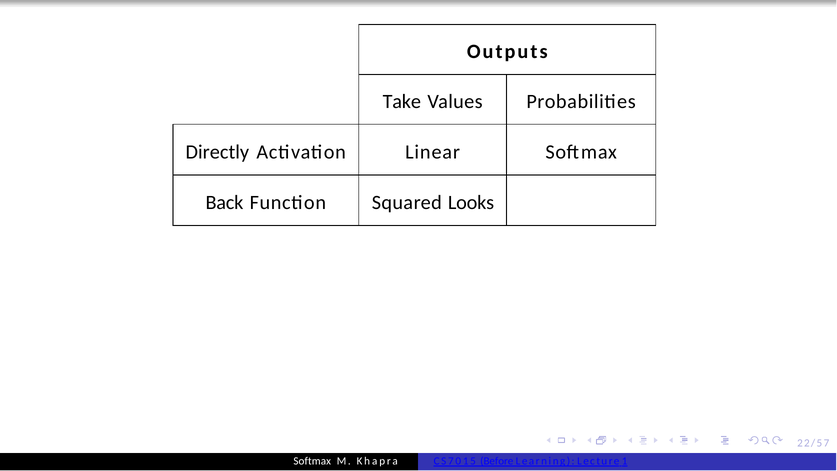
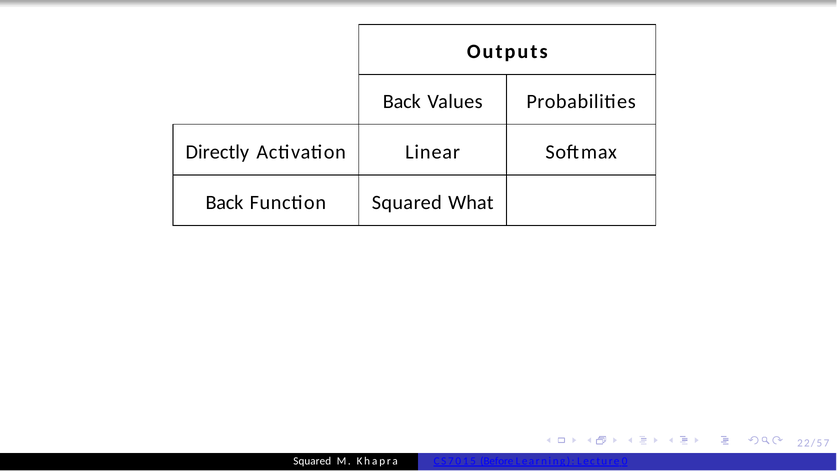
Take: Take -> Back (402, 101)
Looks: Looks -> What (471, 203)
Softmax: Softmax -> Squared (312, 461)
1: 1 -> 0 (625, 461)
